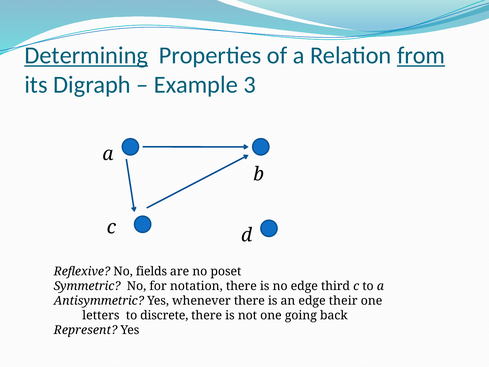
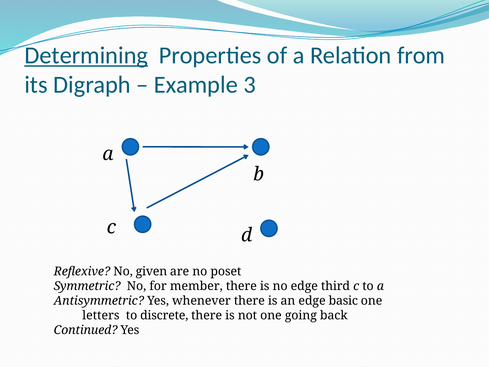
from underline: present -> none (421, 56)
fields: fields -> given (151, 271)
notation: notation -> member (196, 286)
their: their -> basic (343, 301)
Represent: Represent -> Continued (86, 330)
